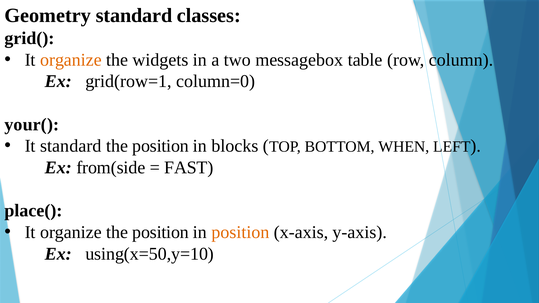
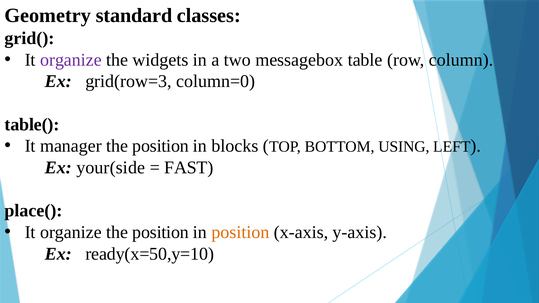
organize colour: orange -> purple (71, 60)
grid(row=1: grid(row=1 -> grid(row=3 (129, 81)
your(: your( -> table( (32, 125)
It standard: standard -> manager (71, 146)
WHEN: WHEN -> USING (404, 147)
from(side: from(side -> your(side (111, 168)
using(x=50,y=10: using(x=50,y=10 -> ready(x=50,y=10 (150, 254)
